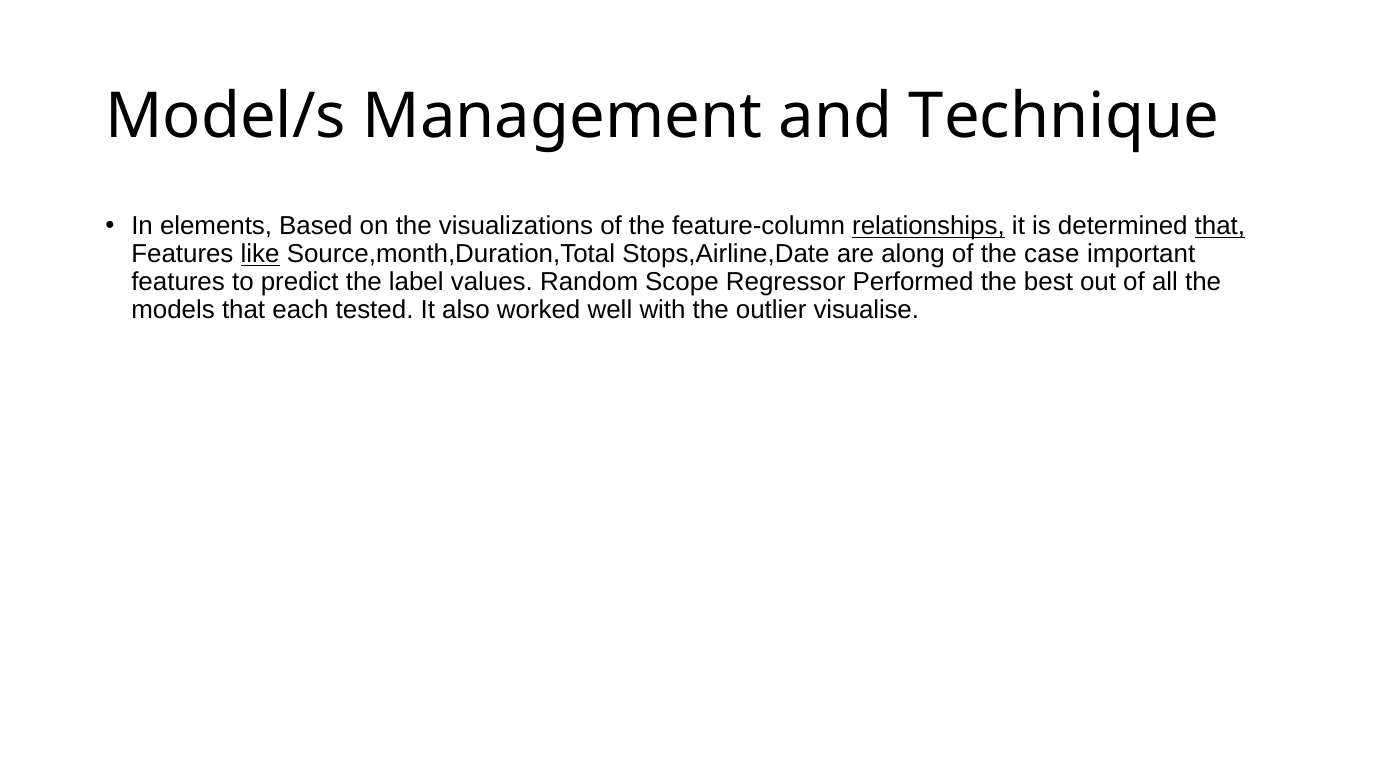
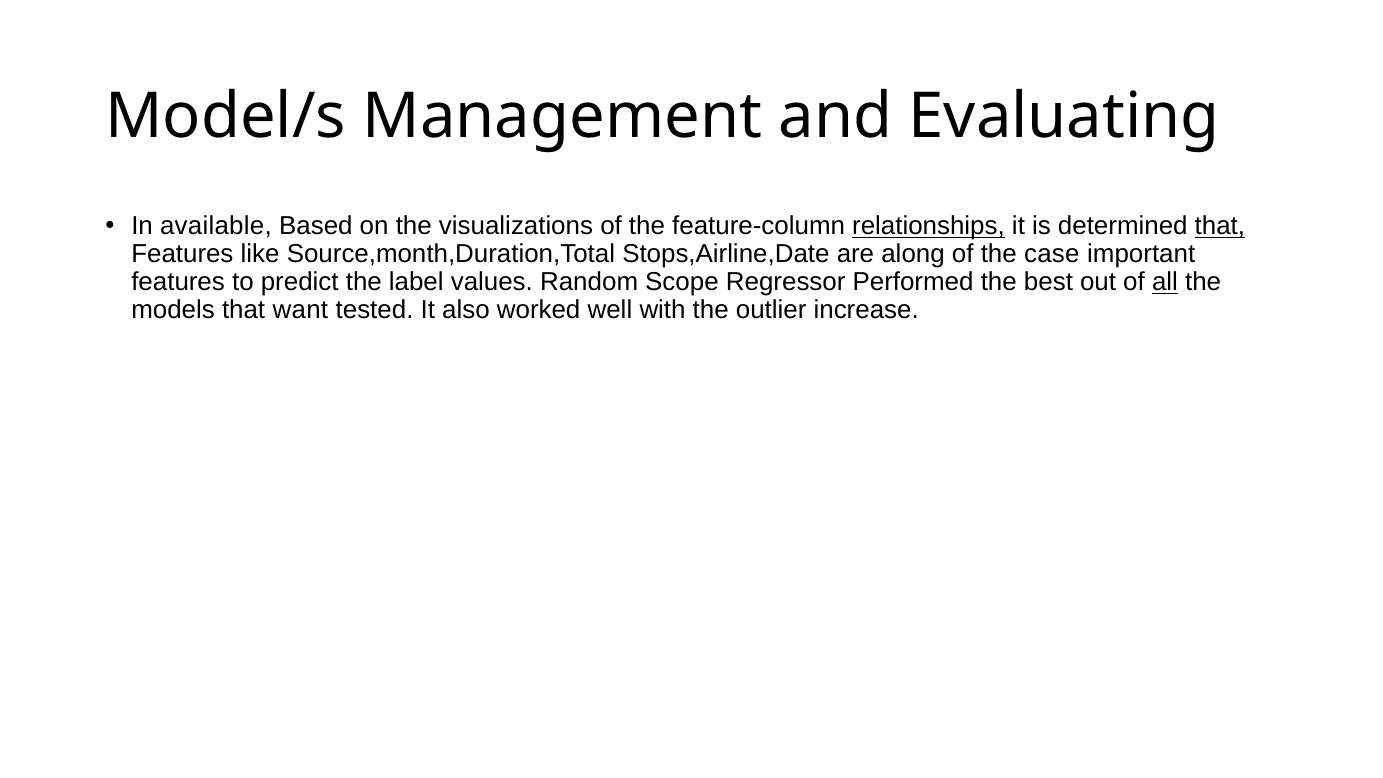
Technique: Technique -> Evaluating (1064, 116)
elements: elements -> available (216, 226)
like underline: present -> none (260, 254)
all underline: none -> present (1165, 282)
each: each -> want (300, 310)
visualise: visualise -> increase (866, 310)
